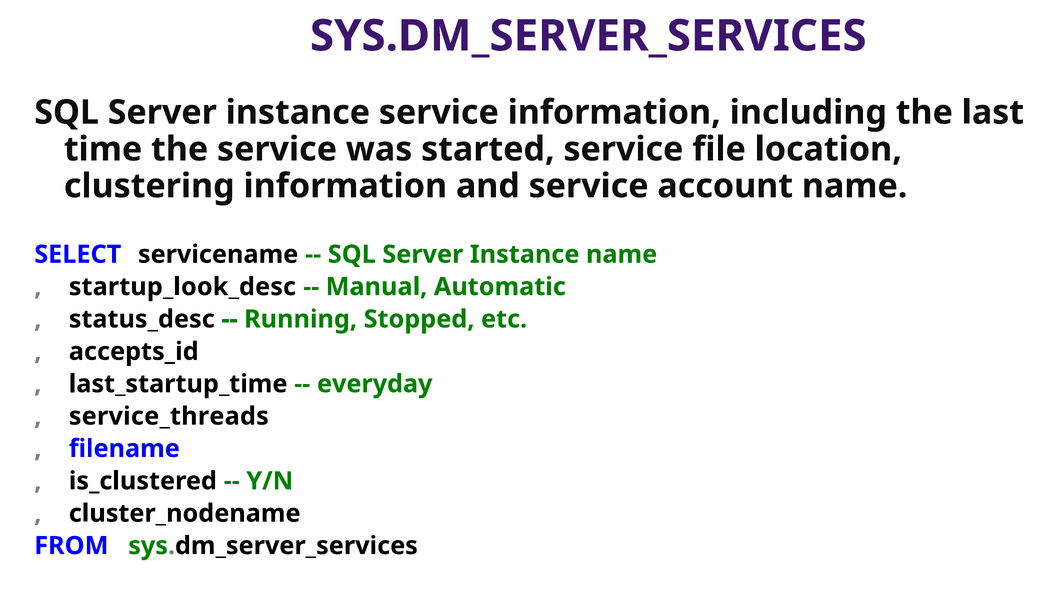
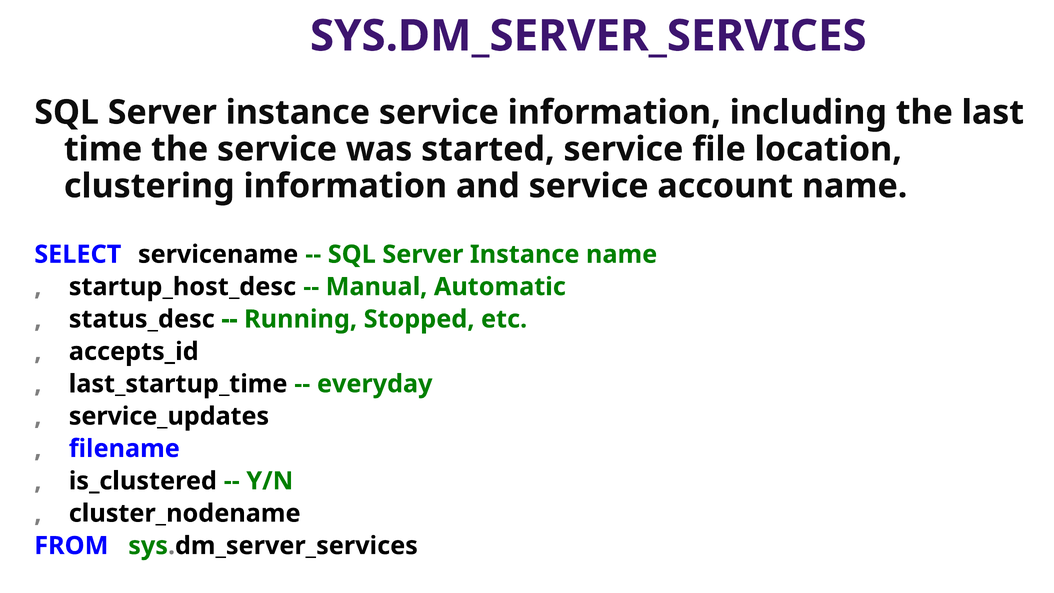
startup_look_desc: startup_look_desc -> startup_host_desc (182, 287)
service_threads: service_threads -> service_updates (169, 416)
